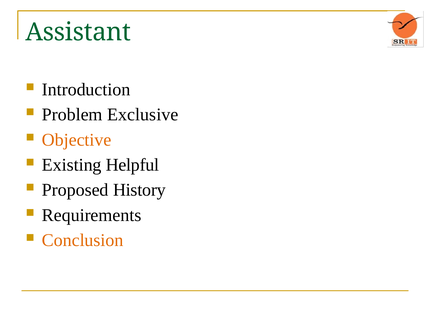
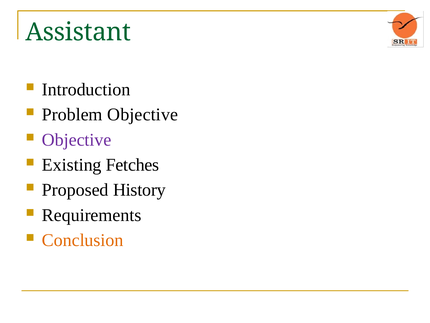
Problem Exclusive: Exclusive -> Objective (143, 114)
Objective colour: orange -> purple (77, 140)
Helpful: Helpful -> Fetches (132, 165)
